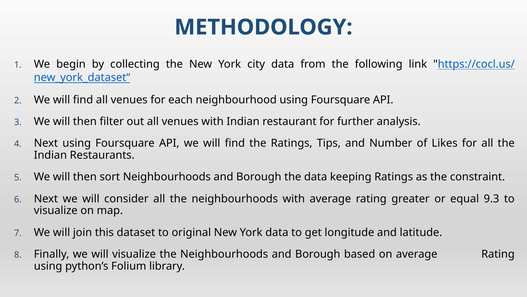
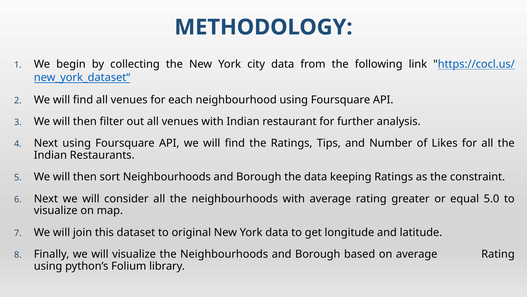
9.3: 9.3 -> 5.0 (491, 198)
